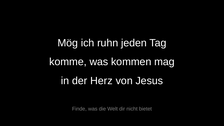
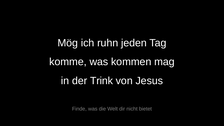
Herz: Herz -> Trink (102, 81)
